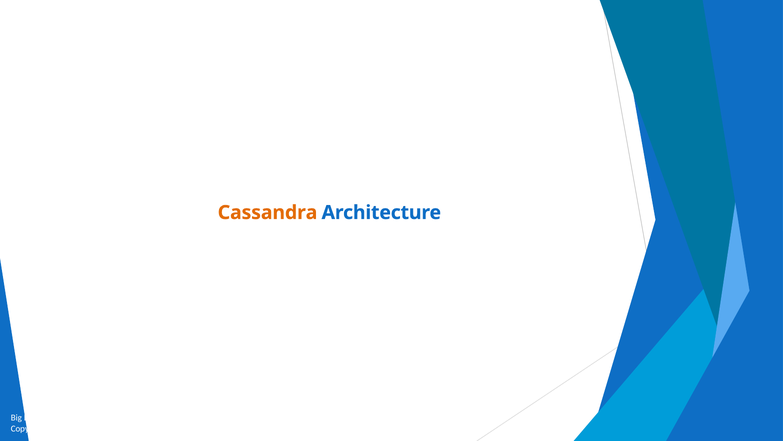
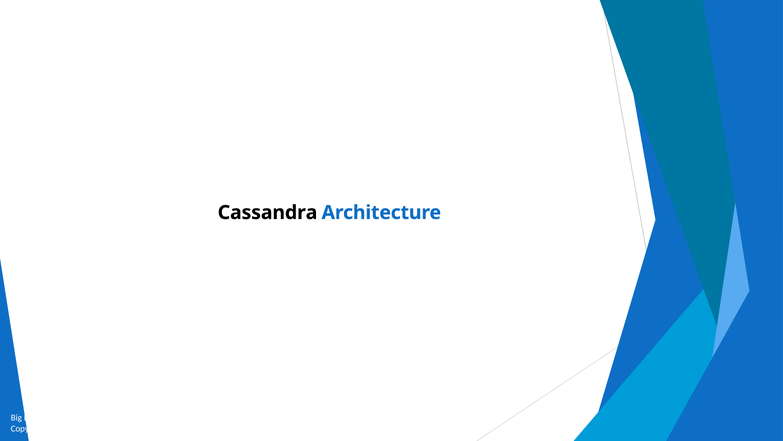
Cassandra colour: orange -> black (268, 212)
